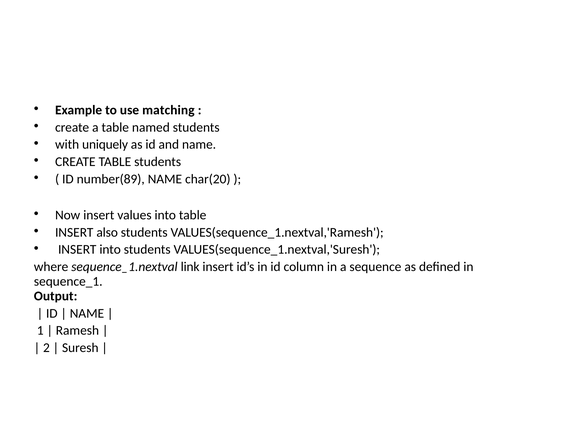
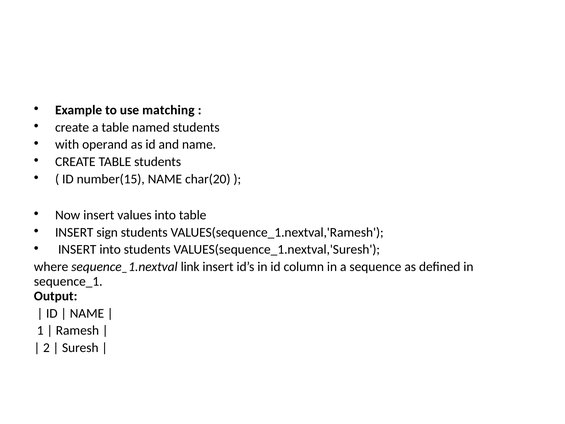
uniquely: uniquely -> operand (105, 144)
number(89: number(89 -> number(15 (111, 179)
also: also -> sign (107, 232)
